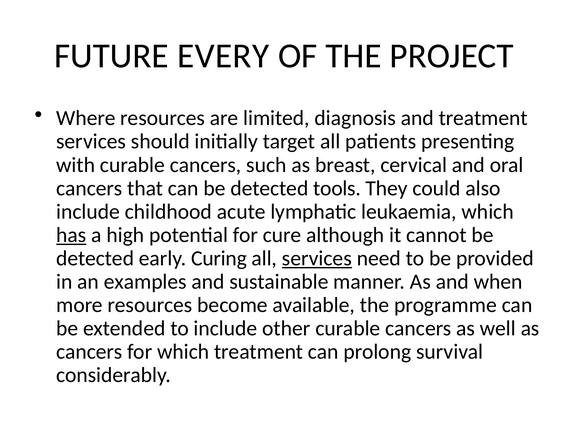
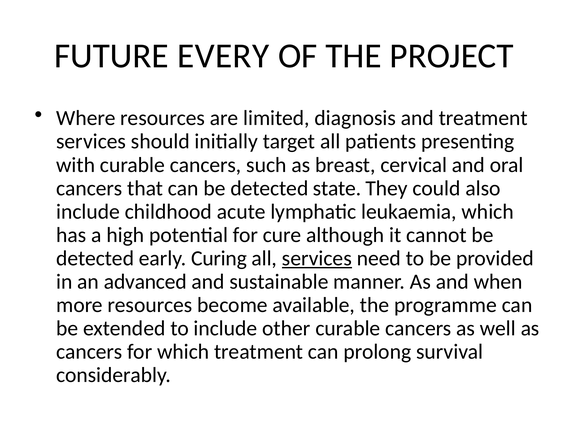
tools: tools -> state (337, 188)
has underline: present -> none (71, 235)
examples: examples -> advanced (145, 282)
